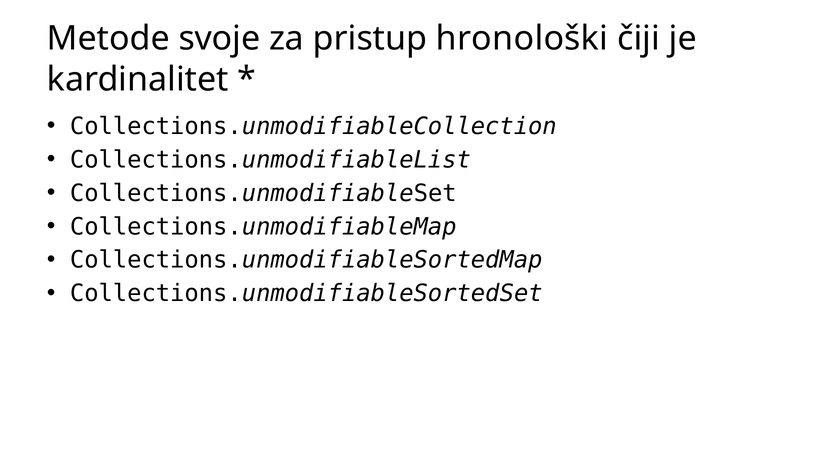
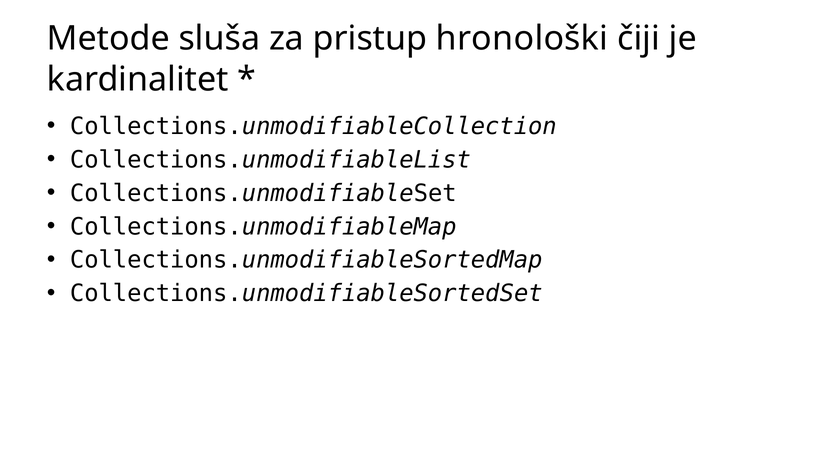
svoje: svoje -> sluša (219, 39)
